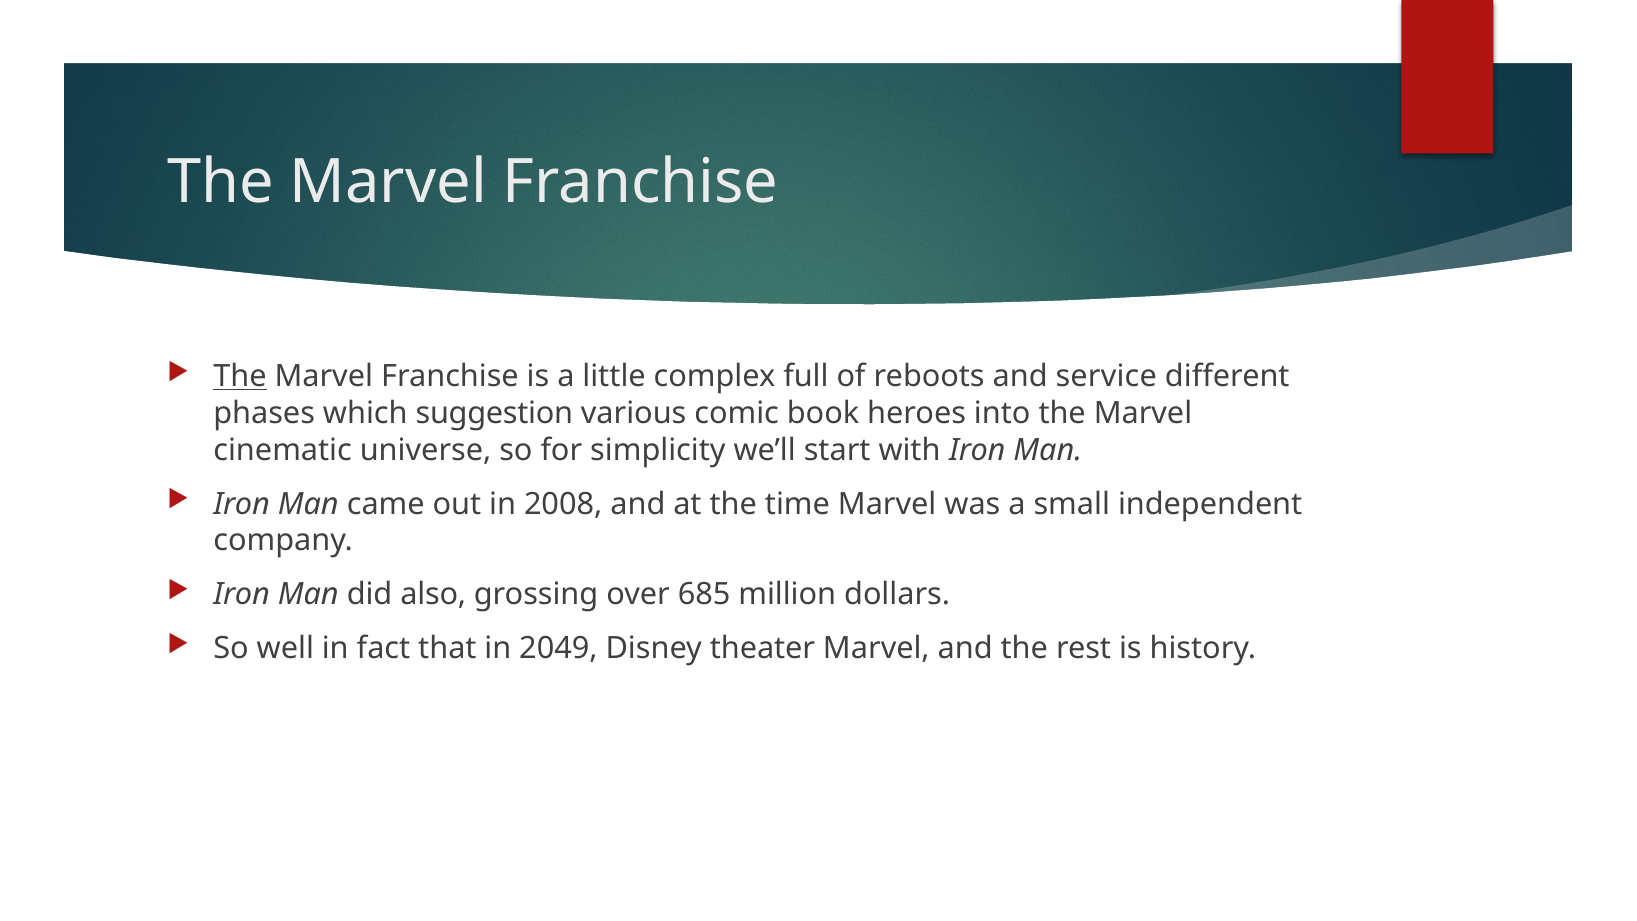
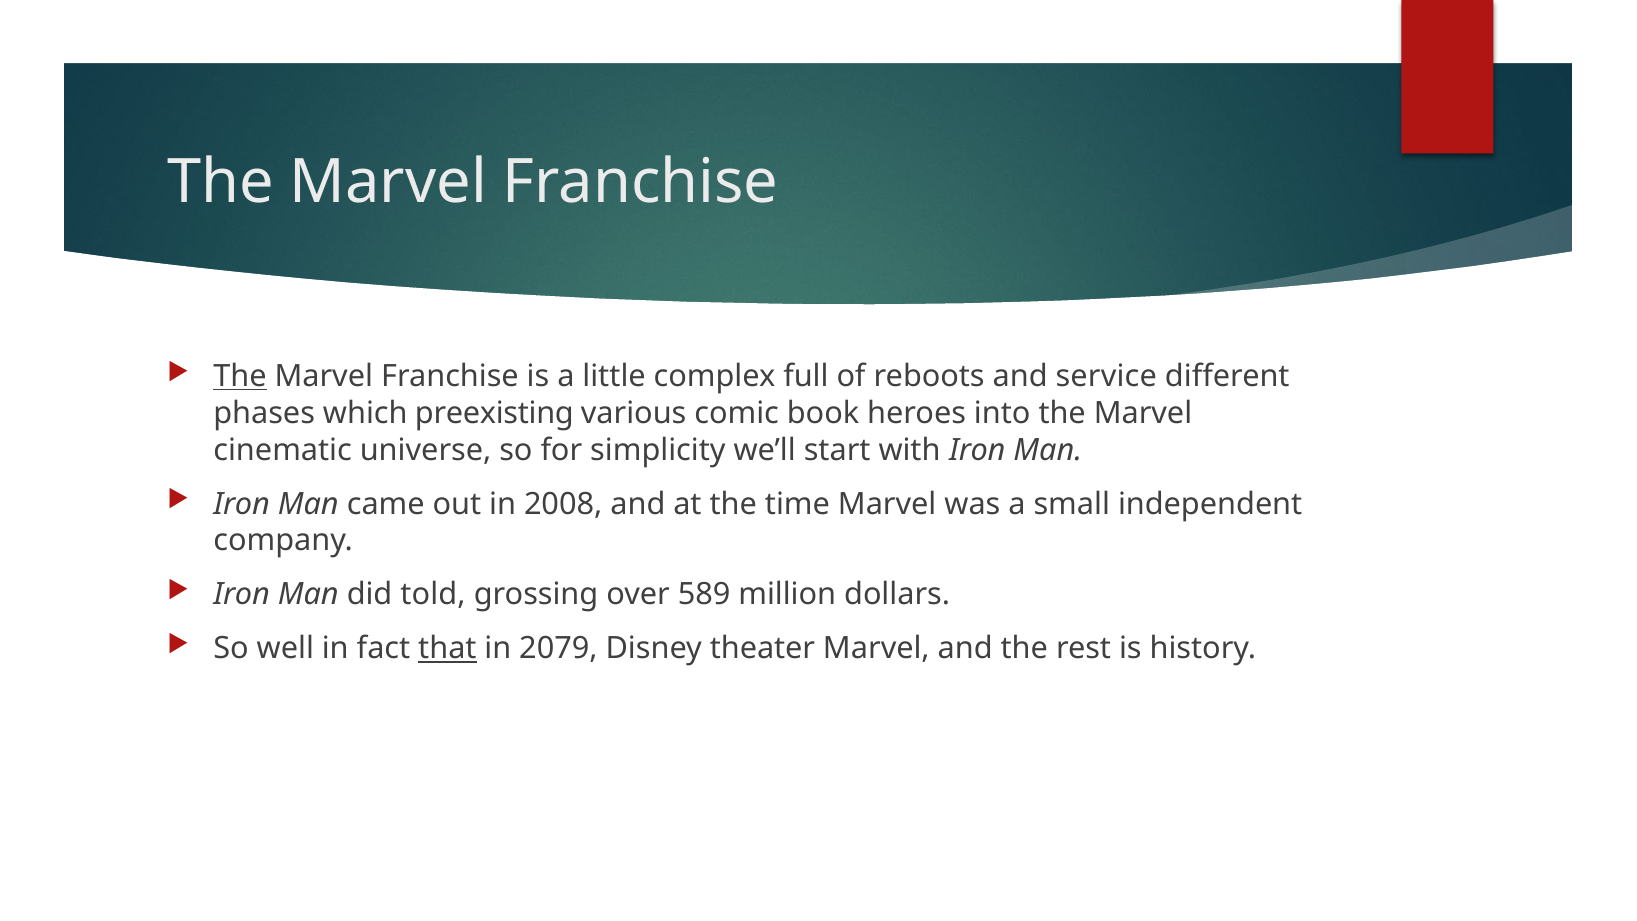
suggestion: suggestion -> preexisting (494, 413)
also: also -> told (433, 595)
685: 685 -> 589 (704, 595)
that underline: none -> present (447, 648)
2049: 2049 -> 2079 (558, 648)
